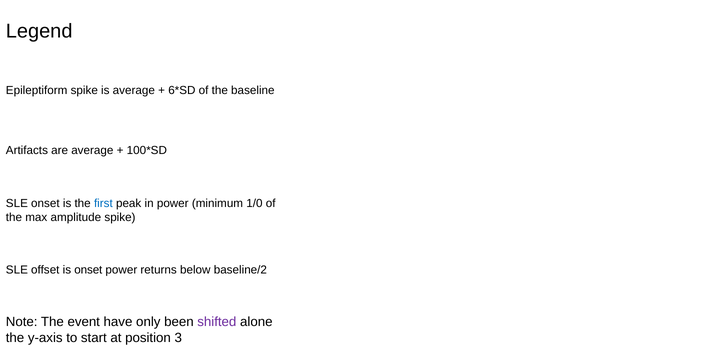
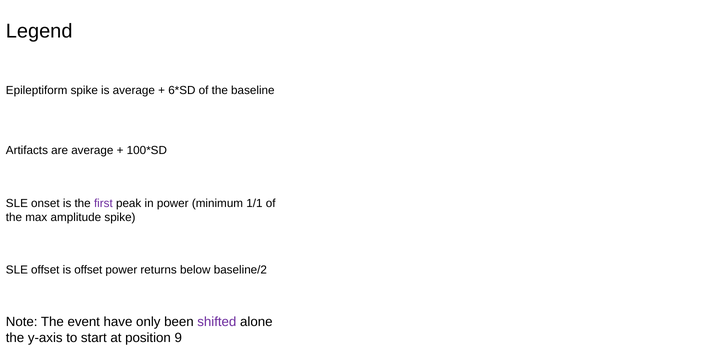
first colour: blue -> purple (103, 204)
1/0: 1/0 -> 1/1 (254, 204)
is onset: onset -> offset (88, 270)
3: 3 -> 9 (178, 338)
